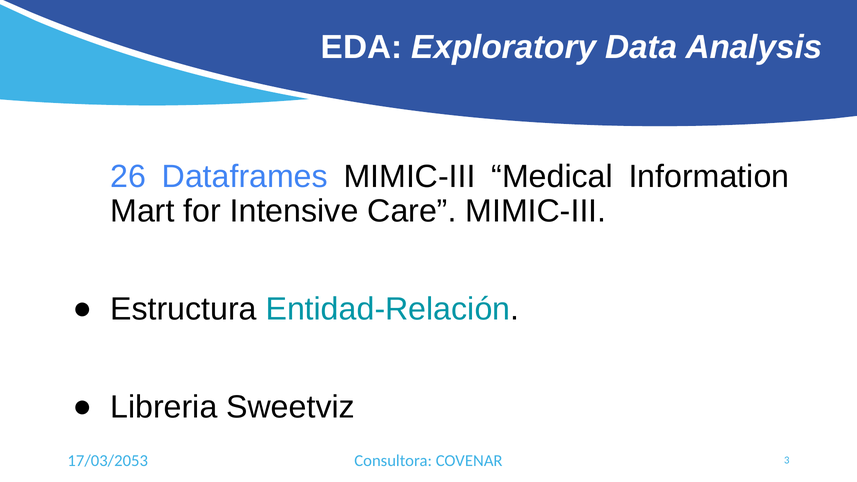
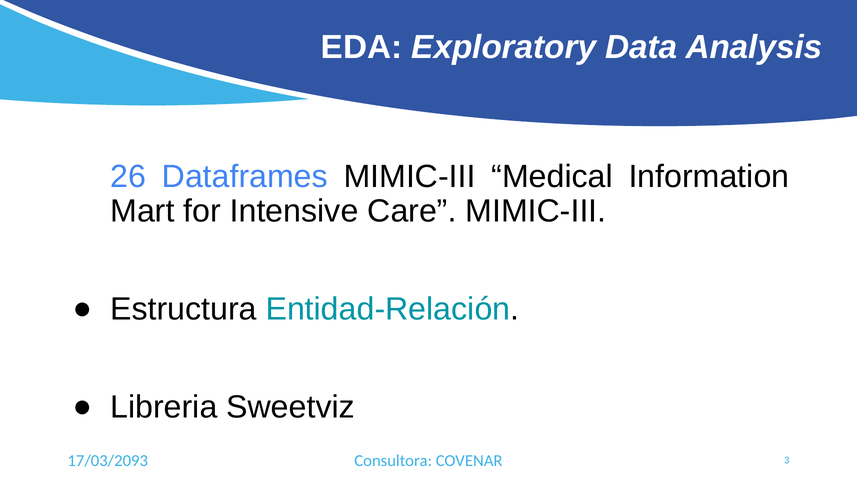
17/03/2053: 17/03/2053 -> 17/03/2093 (108, 461)
